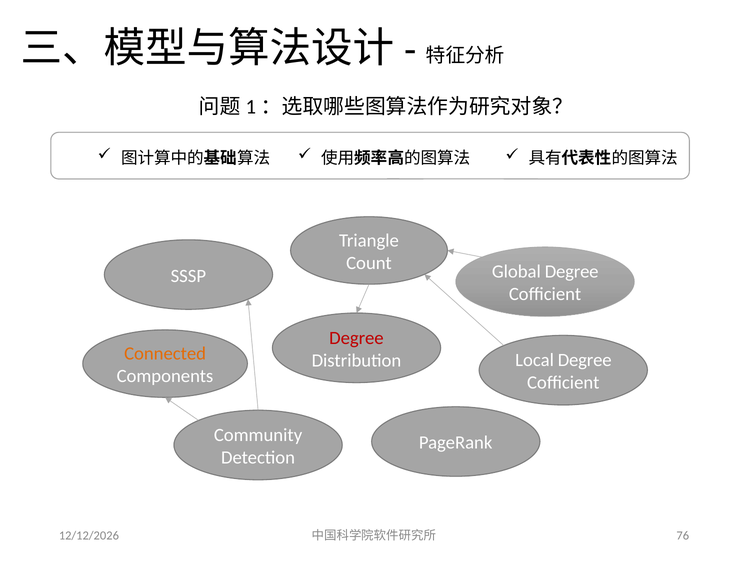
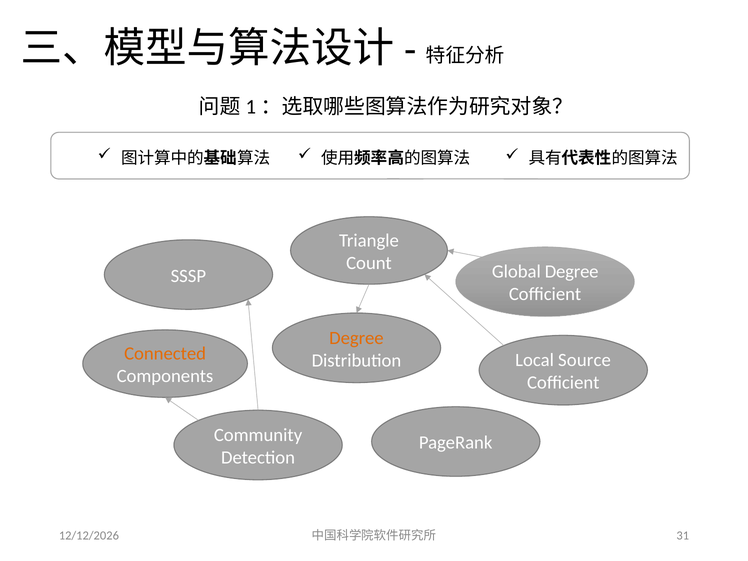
Degree colour: red -> orange (356, 338)
Local Degree: Degree -> Source (585, 360)
76: 76 -> 31 (683, 536)
